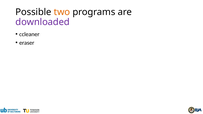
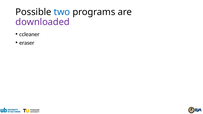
two colour: orange -> blue (62, 12)
